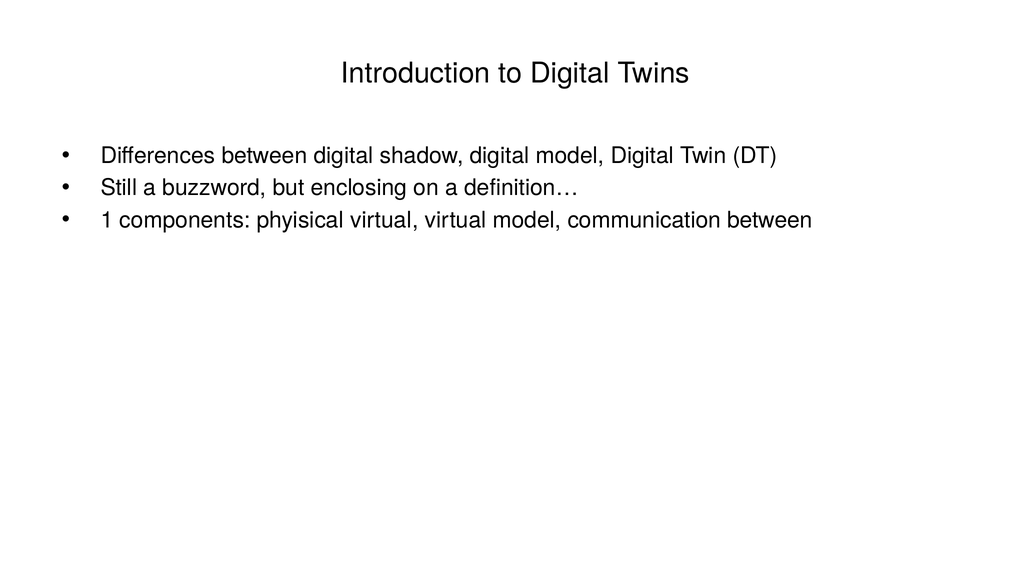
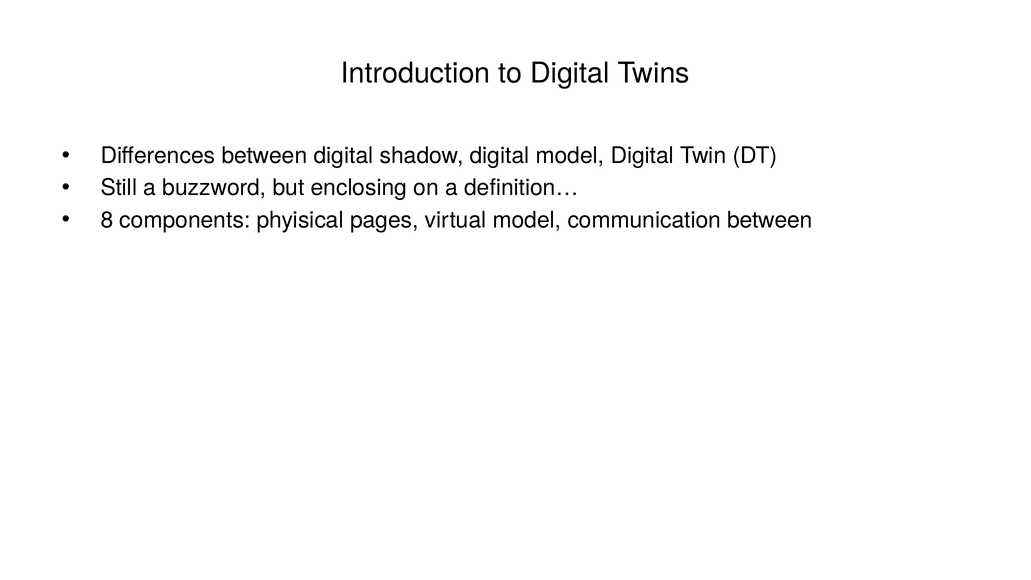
1: 1 -> 8 (107, 220)
phyisical virtual: virtual -> pages (384, 220)
